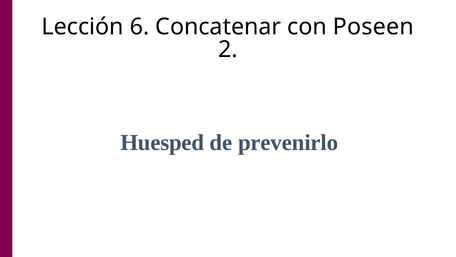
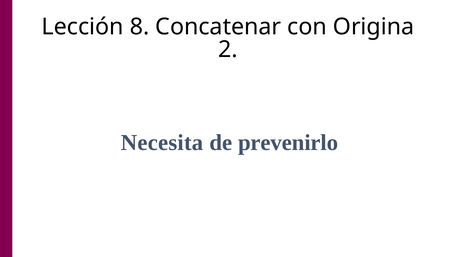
6: 6 -> 8 (140, 27)
Poseen: Poseen -> Origina (374, 27)
Huesped: Huesped -> Necesita (162, 142)
